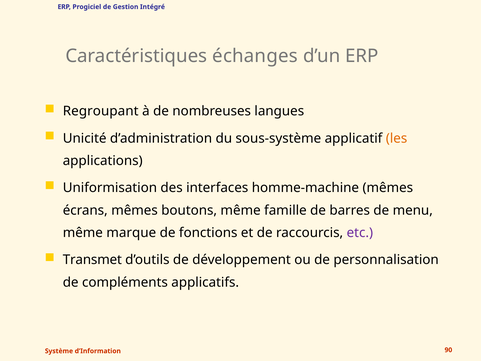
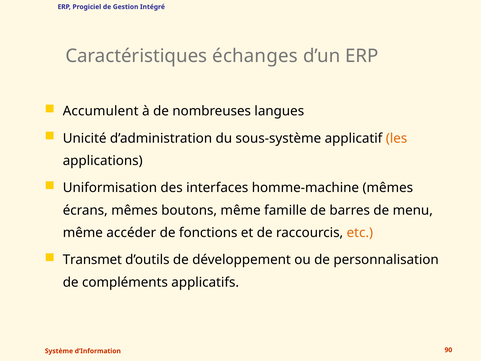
Regroupant: Regroupant -> Accumulent (101, 111)
marque: marque -> accéder (131, 233)
etc colour: purple -> orange (360, 233)
